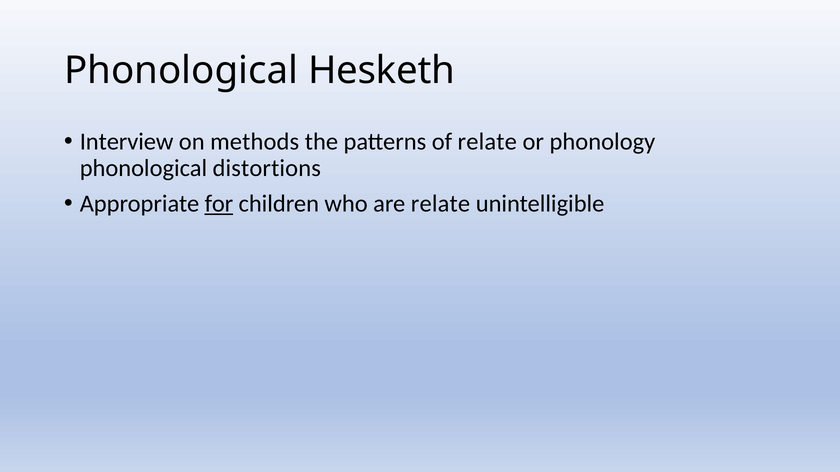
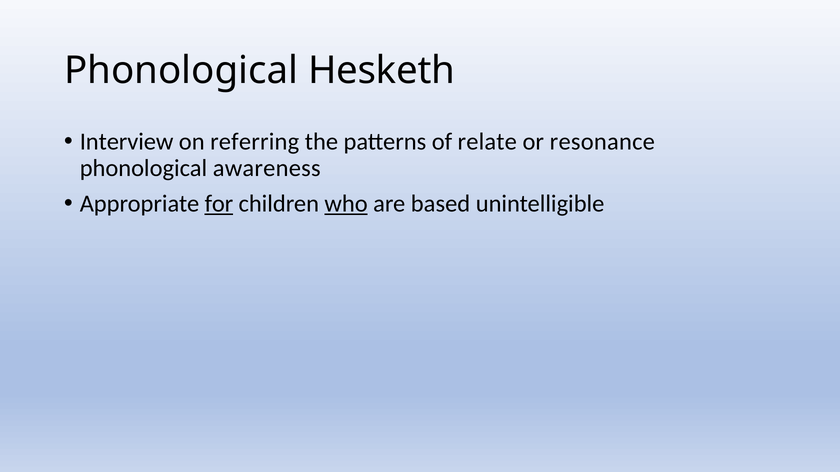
methods: methods -> referring (255, 142)
phonology: phonology -> resonance (602, 142)
distortions: distortions -> awareness (267, 168)
who underline: none -> present (346, 204)
are relate: relate -> based (441, 204)
